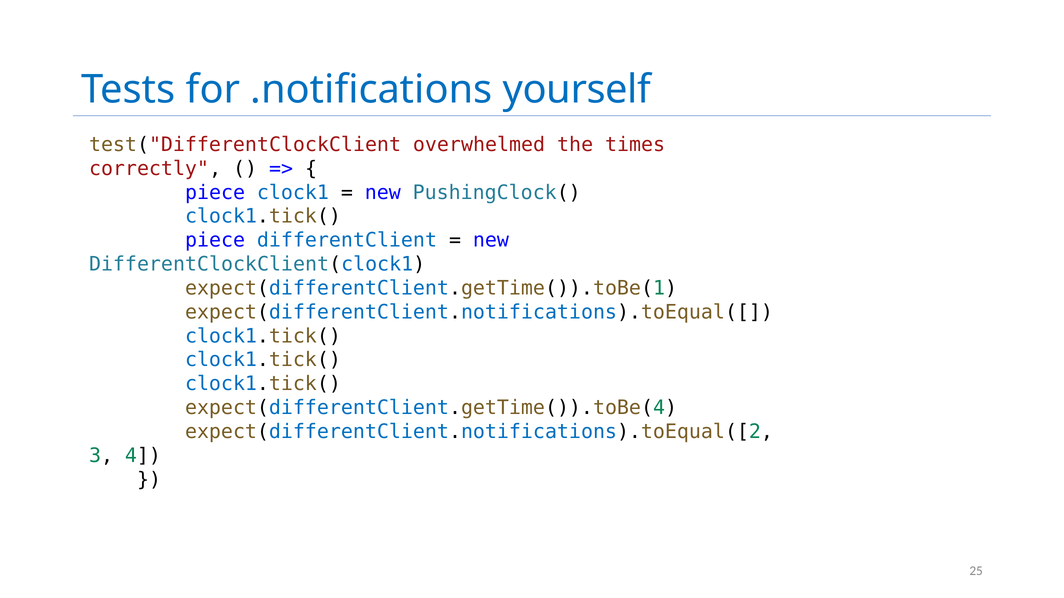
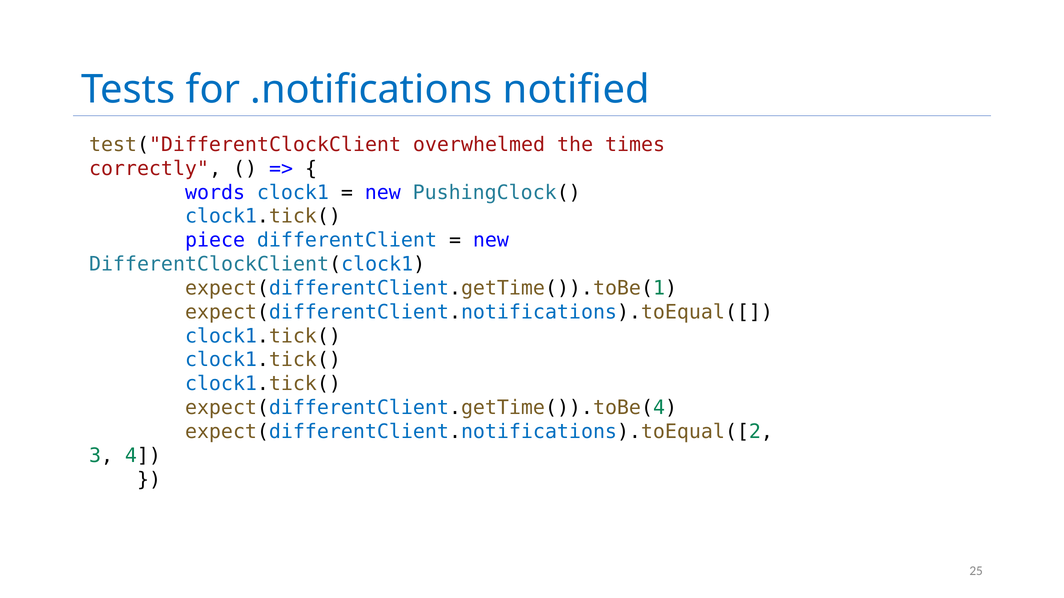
yourself: yourself -> notified (576, 90)
piece: piece -> words (215, 193)
